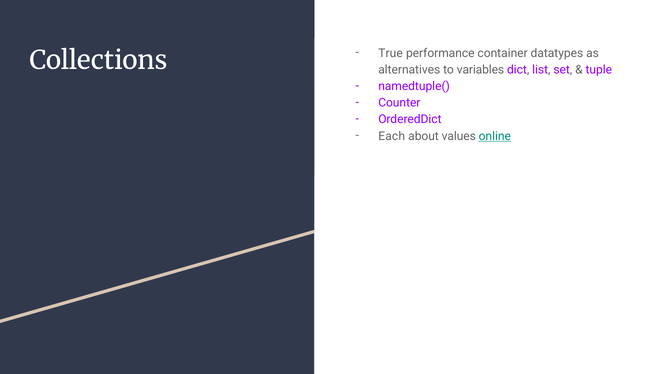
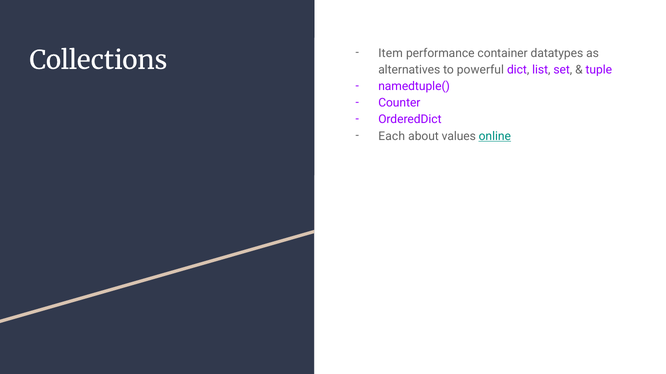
True: True -> Item (391, 53)
variables: variables -> powerful (480, 70)
